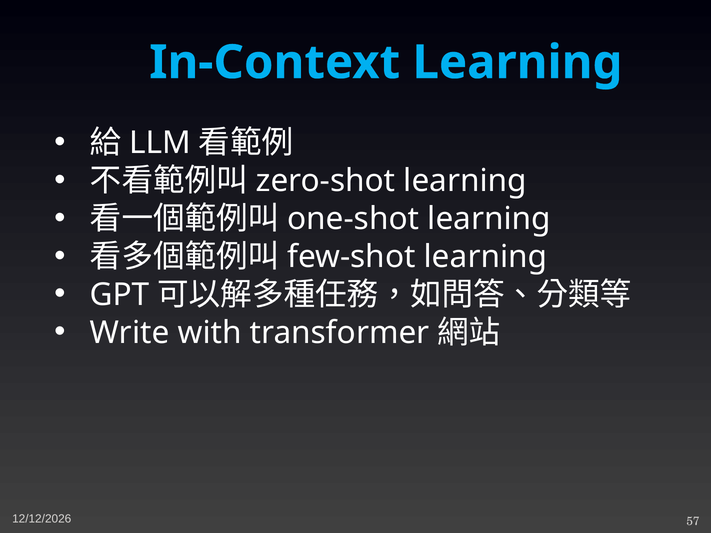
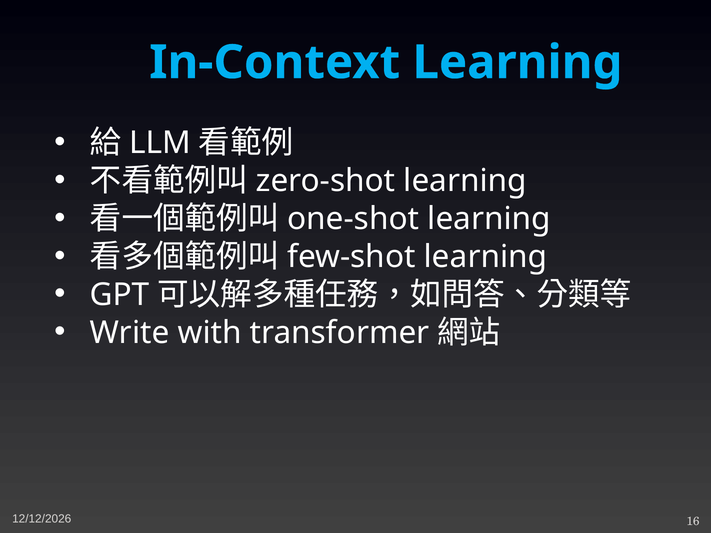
57: 57 -> 16 (693, 521)
